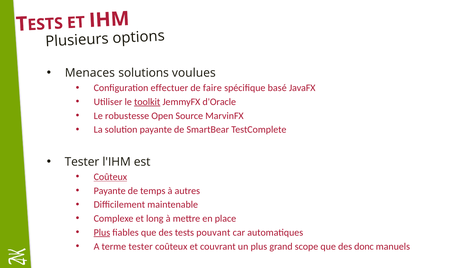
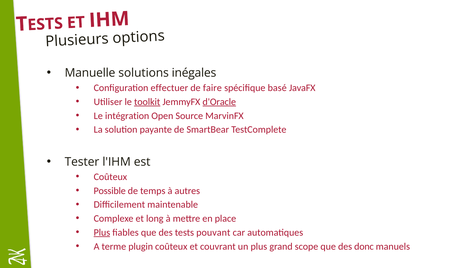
Menaces: Menaces -> Manuelle (90, 73)
voulues: voulues -> inégales (194, 73)
d'Oracle underline: none -> present (219, 102)
robustesse: robustesse -> intégration (127, 116)
Coûteux underline: present -> none (110, 177)
Payante: Payante -> Possible (110, 191)
terme tester: tester -> plugin (141, 246)
